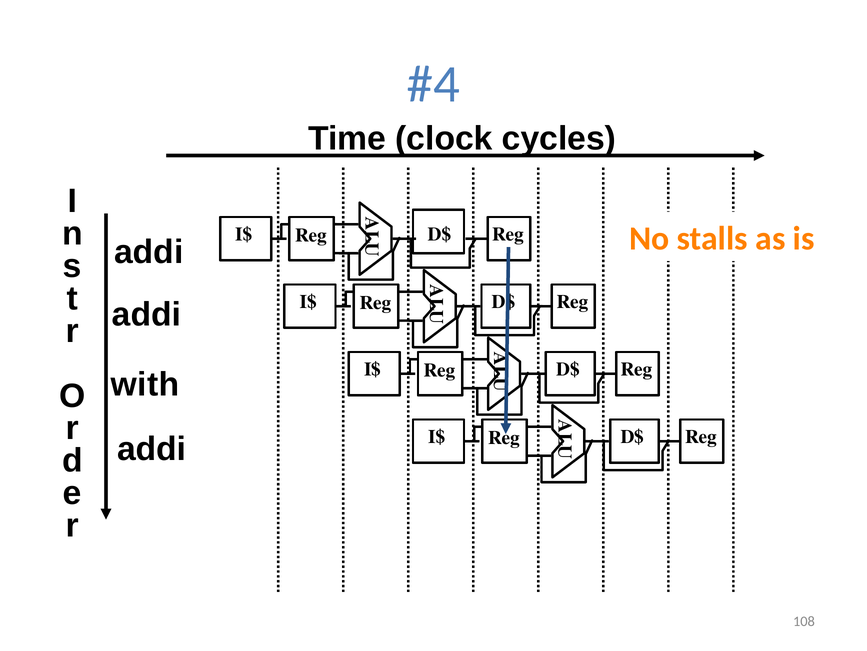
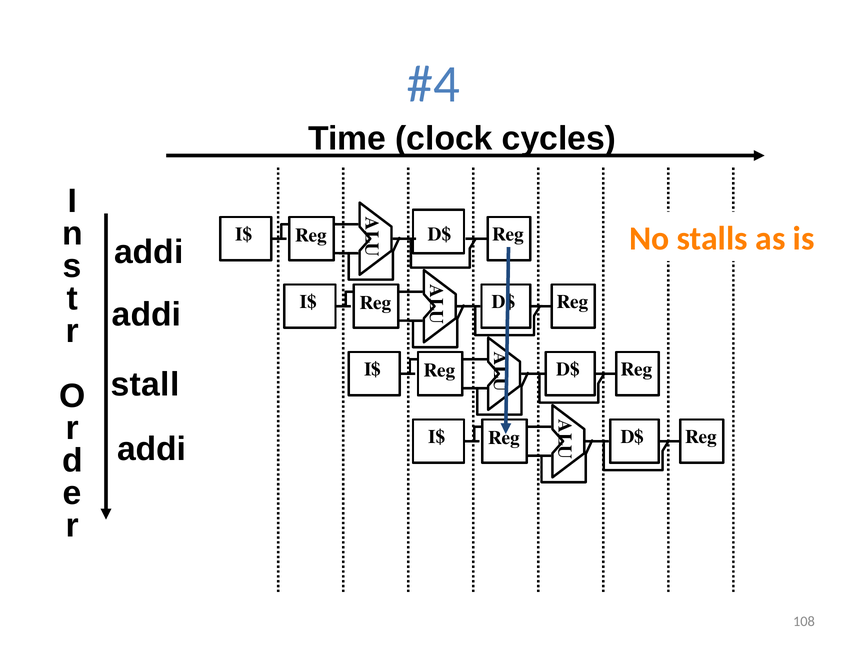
with: with -> stall (145, 384)
